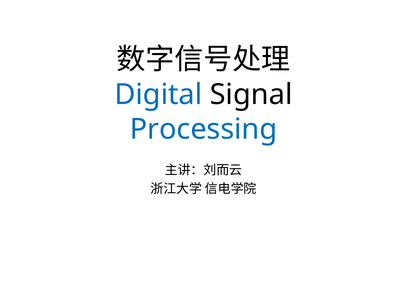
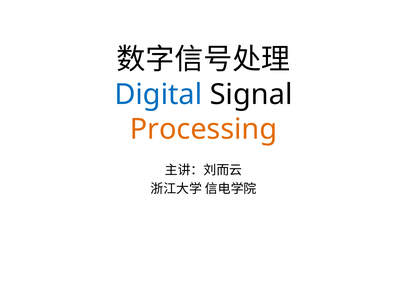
Processing colour: blue -> orange (203, 129)
